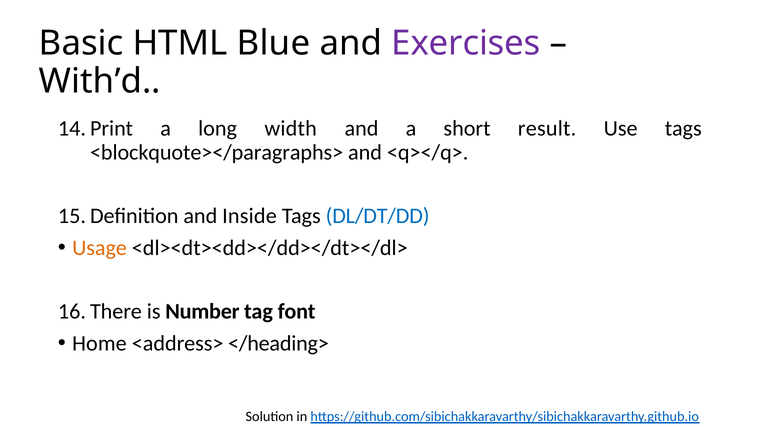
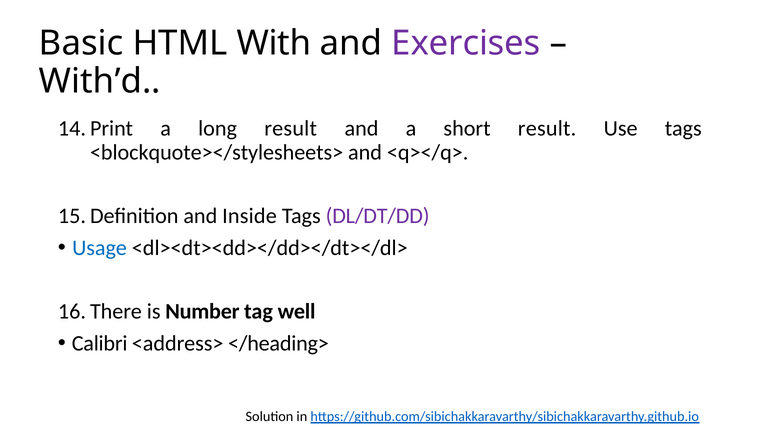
Blue: Blue -> With (274, 44)
long width: width -> result (291, 128)
<blockquote></paragraphs>: <blockquote></paragraphs> -> <blockquote></stylesheets> (217, 152)
DL/DT/DD colour: blue -> purple (378, 216)
Usage colour: orange -> blue (100, 248)
font: font -> well (297, 312)
Home: Home -> Calibri (100, 344)
